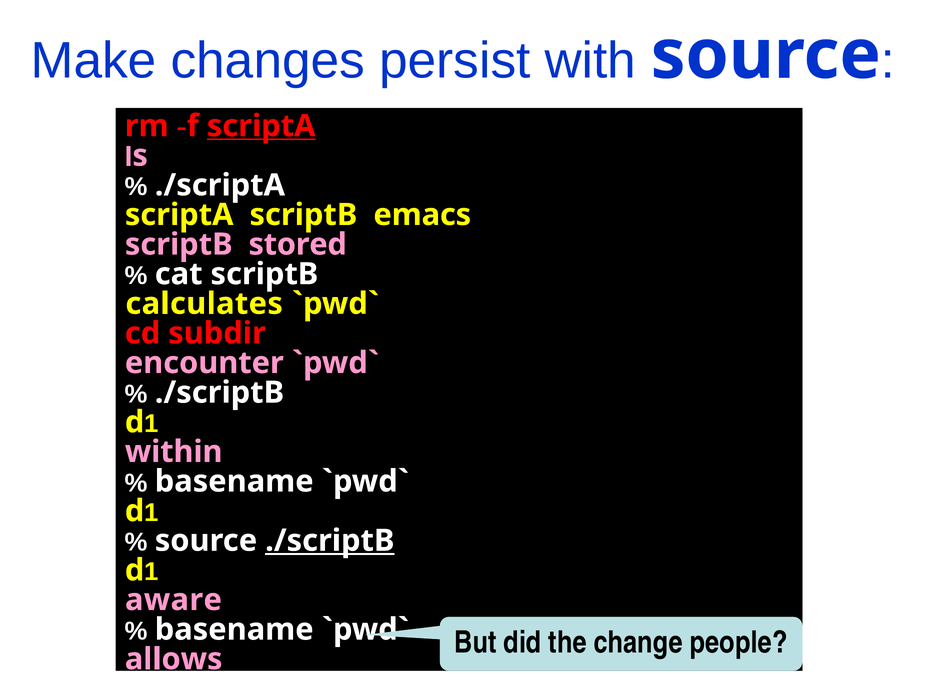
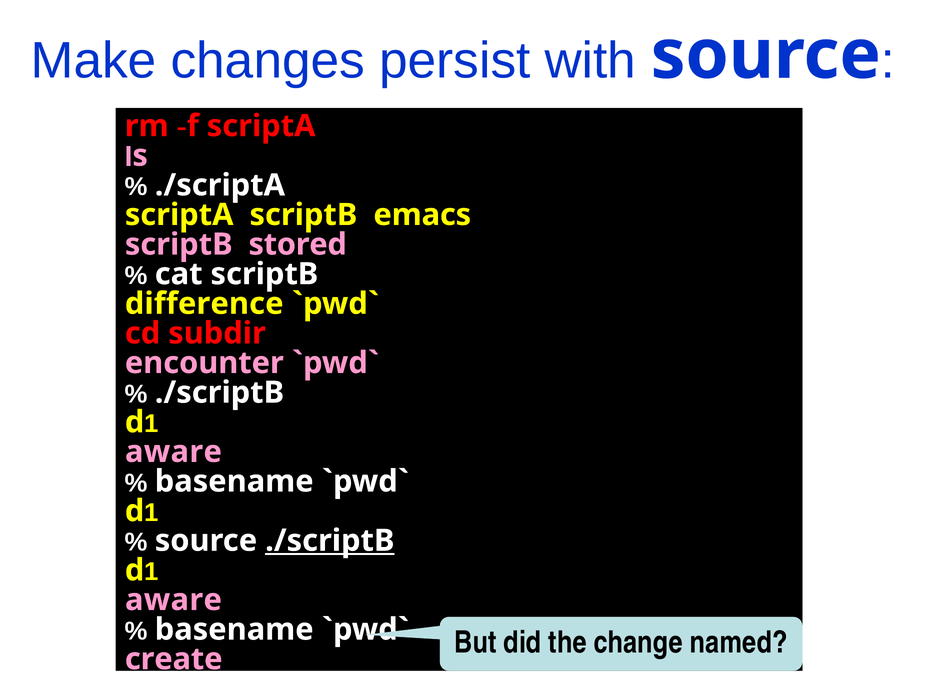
scriptA underline: present -> none (261, 126)
calculates: calculates -> difference (204, 304)
within: within -> aware (173, 452)
people: people -> named (739, 643)
allows: allows -> create (174, 660)
